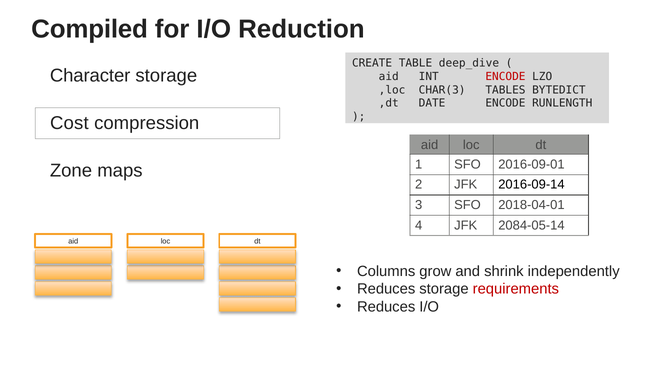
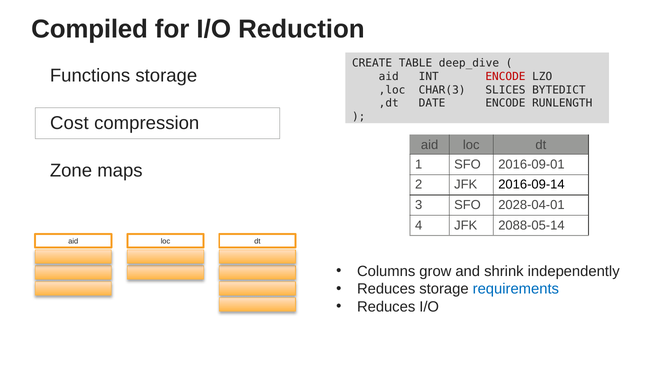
Character: Character -> Functions (90, 76)
TABLES: TABLES -> SLICES (505, 90)
2018-04-01: 2018-04-01 -> 2028-04-01 (531, 205)
2084-05-14: 2084-05-14 -> 2088-05-14 (531, 225)
requirements colour: red -> blue (516, 289)
